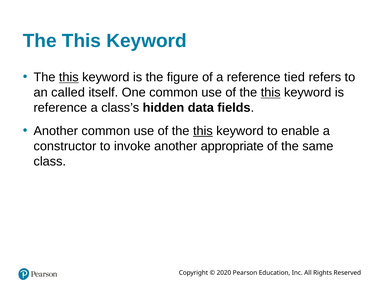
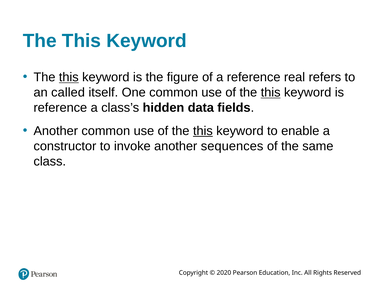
tied: tied -> real (295, 77)
appropriate: appropriate -> sequences (232, 146)
